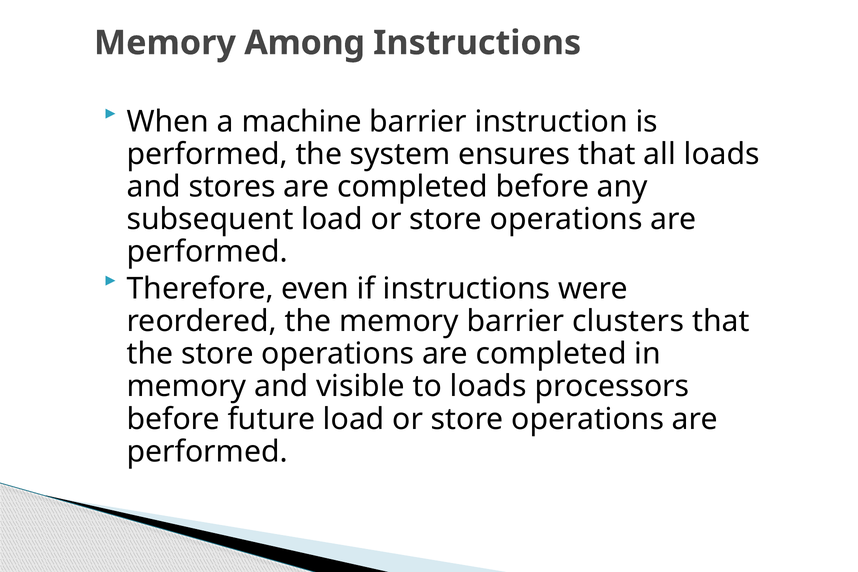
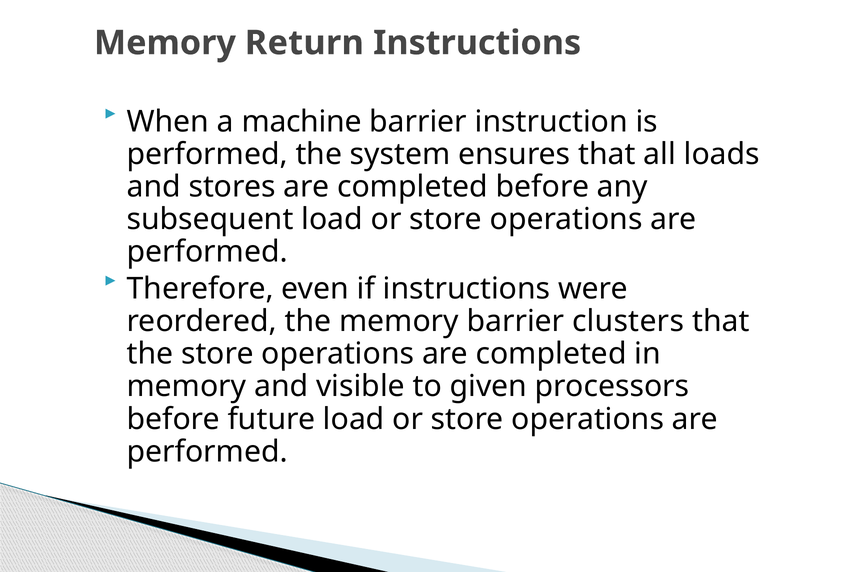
Among: Among -> Return (304, 43)
to loads: loads -> given (488, 386)
